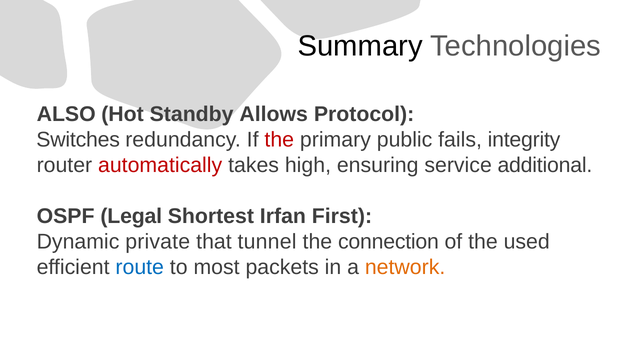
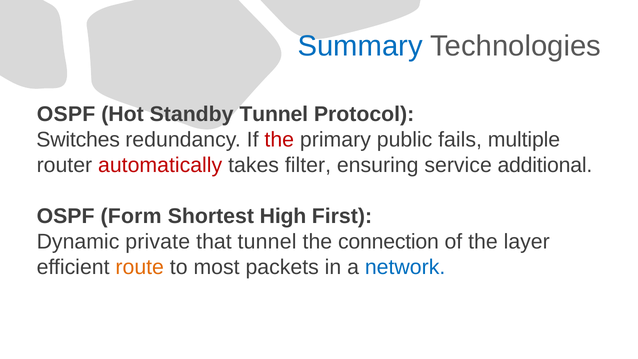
Summary colour: black -> blue (360, 46)
ALSO: ALSO -> OSPF (66, 114)
Standby Allows: Allows -> Tunnel (274, 114)
integrity: integrity -> multiple (524, 140)
high: high -> filter (308, 165)
Legal: Legal -> Form (131, 216)
Irfan: Irfan -> High (283, 216)
used: used -> layer (527, 242)
route colour: blue -> orange (140, 267)
network colour: orange -> blue (405, 267)
